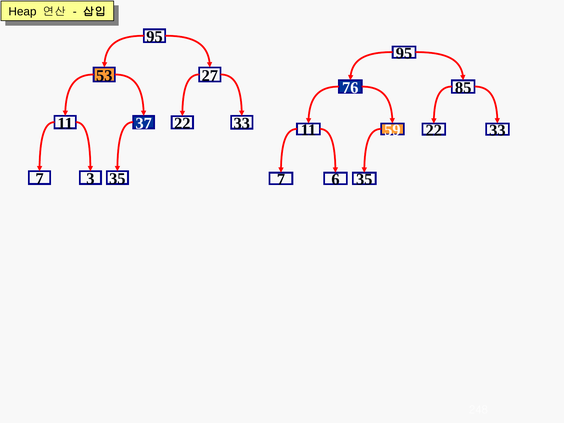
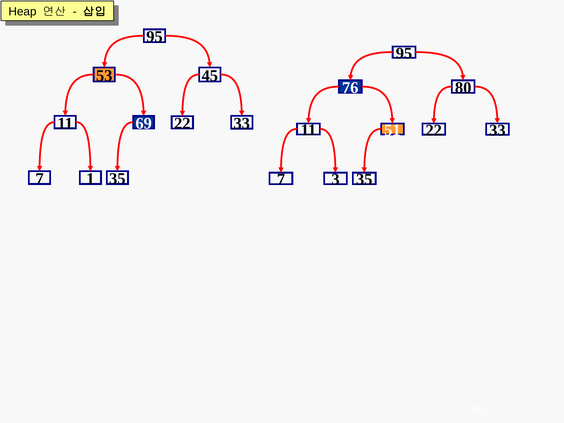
27: 27 -> 45 (210, 76)
85: 85 -> 80 (463, 88)
37: 37 -> 69 (144, 123)
59: 59 -> 51 (392, 130)
3: 3 -> 1 (90, 179)
6: 6 -> 3 (335, 180)
